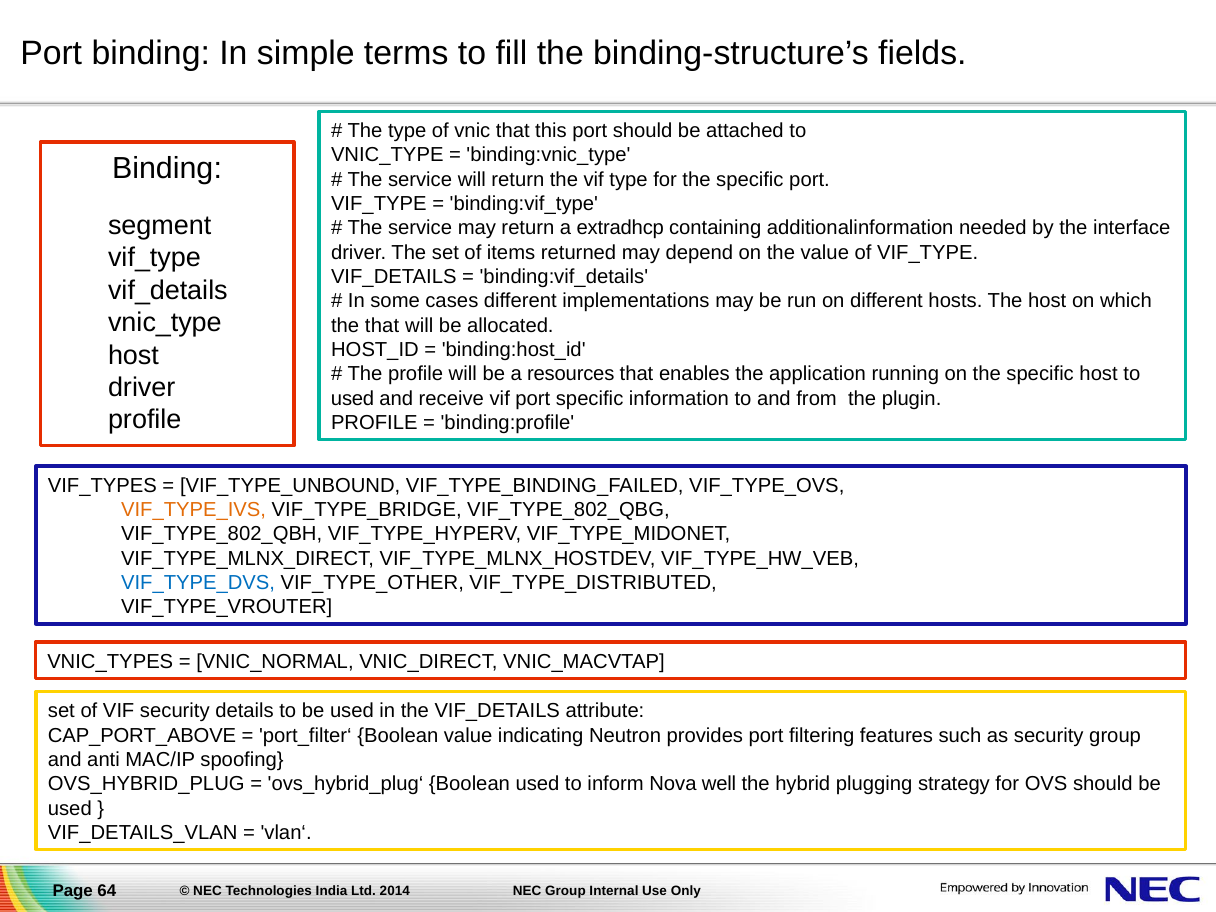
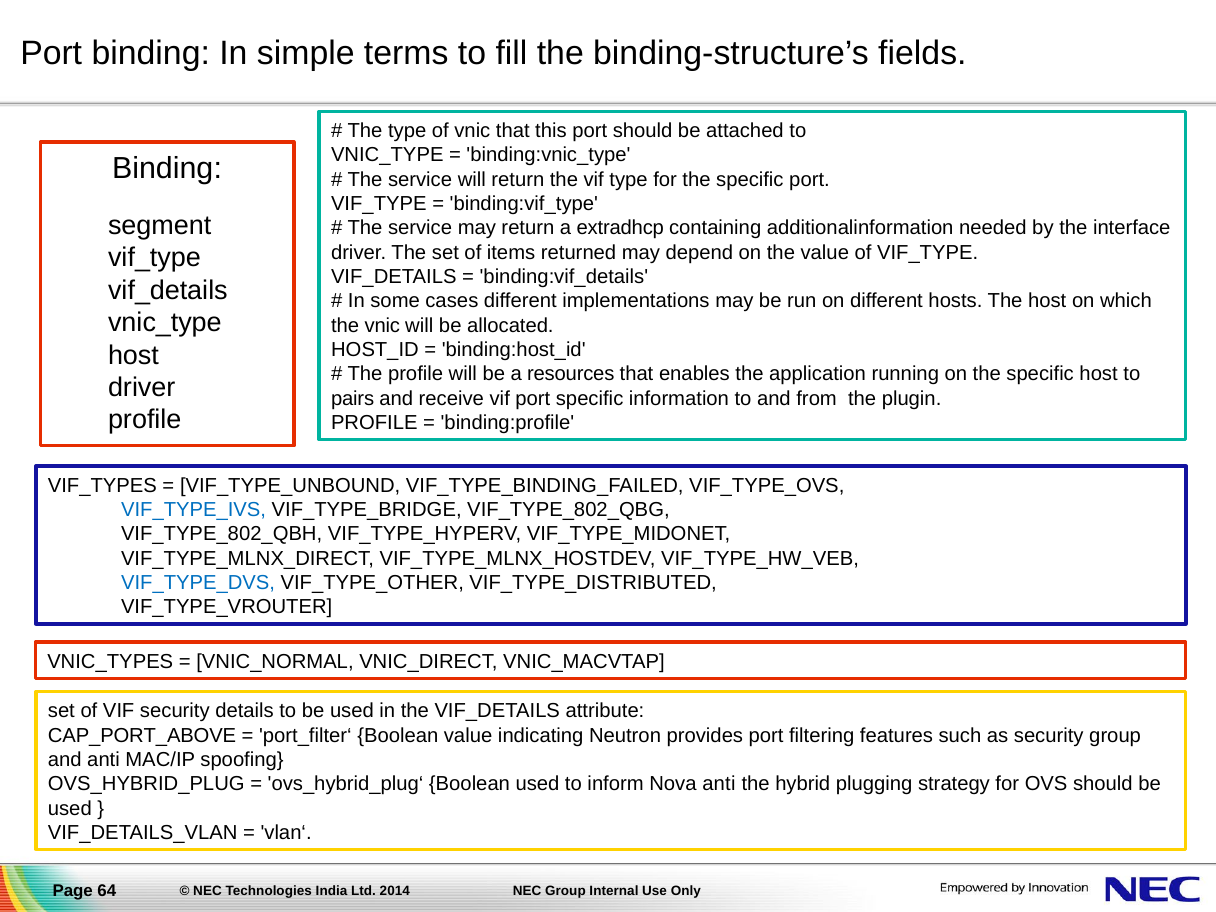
the that: that -> vnic (382, 326)
used: used -> pairs (353, 398)
VIF_TYPE_IVS colour: orange -> blue (194, 510)
Nova well: well -> anti (719, 784)
